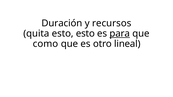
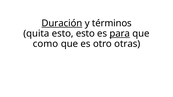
Duración underline: none -> present (62, 23)
recursos: recursos -> términos (112, 23)
lineal: lineal -> otras (127, 44)
